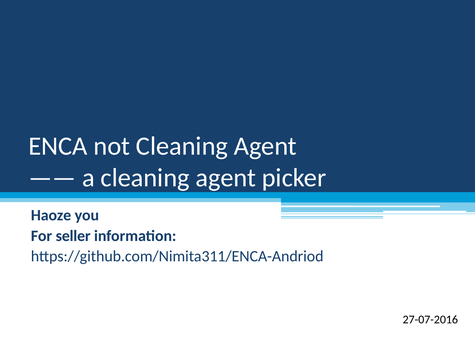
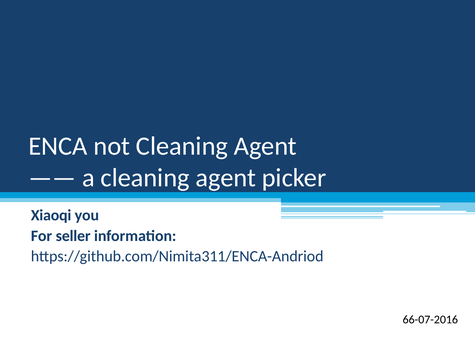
Haoze: Haoze -> Xiaoqi (51, 216)
27-07-2016: 27-07-2016 -> 66-07-2016 (430, 320)
